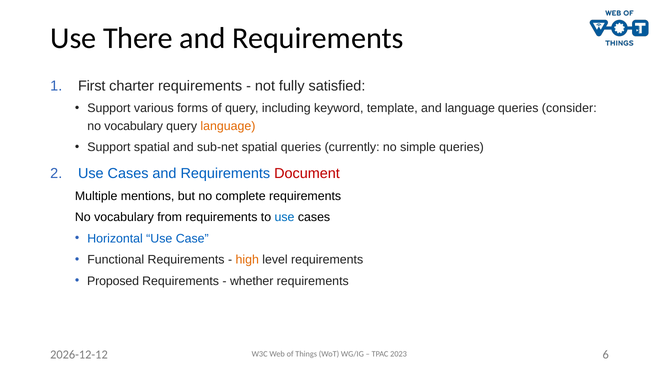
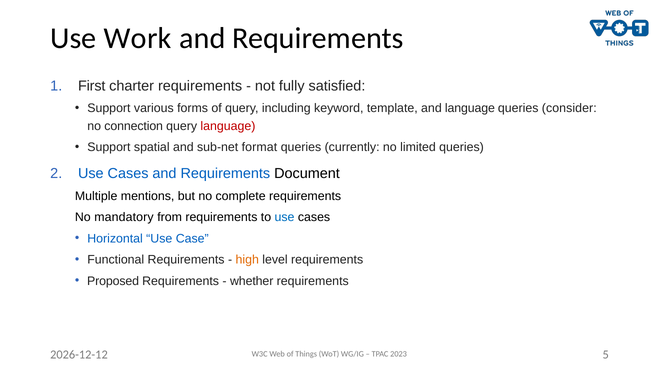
There: There -> Work (138, 38)
vocabulary: vocabulary -> connection (134, 126)
language colour: orange -> red (228, 126)
sub-net spatial: spatial -> format (259, 147)
simple: simple -> limited (418, 147)
Document colour: red -> black (307, 174)
vocabulary: vocabulary -> mandatory (124, 217)
6: 6 -> 5 (606, 354)
